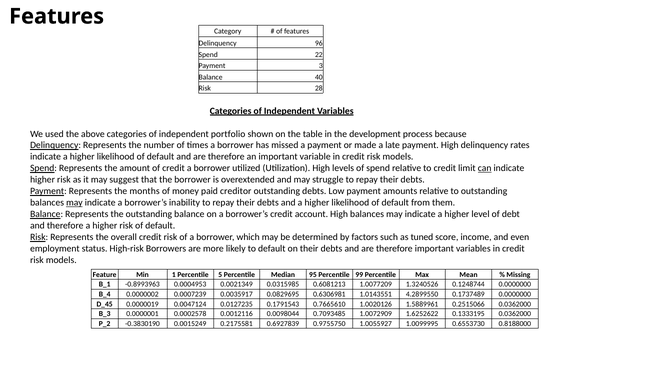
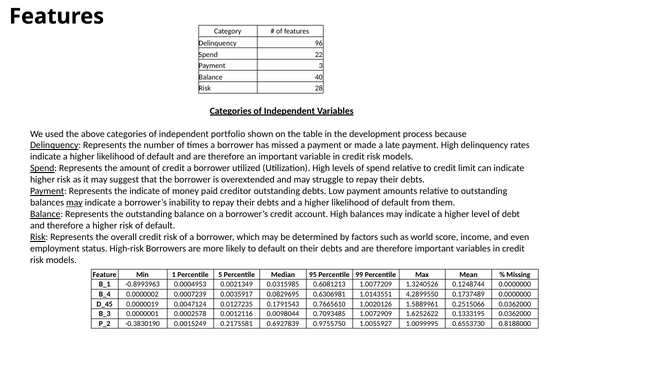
can underline: present -> none (485, 168)
the months: months -> indicate (145, 191)
tuned: tuned -> world (422, 237)
